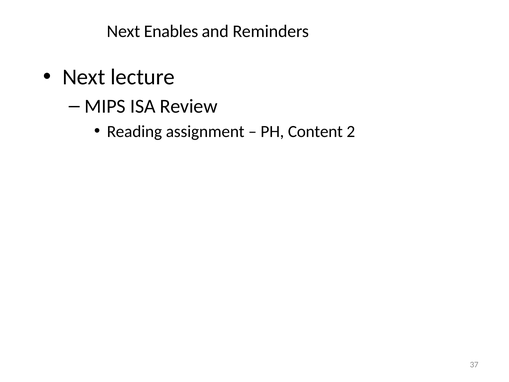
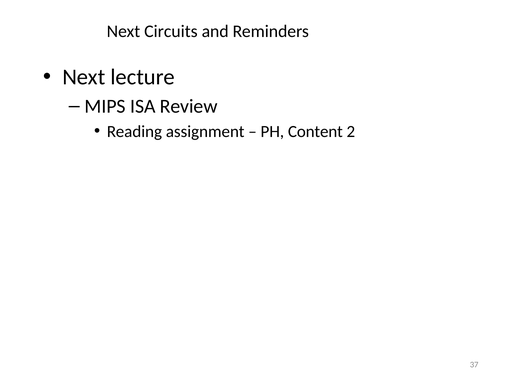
Enables: Enables -> Circuits (171, 31)
